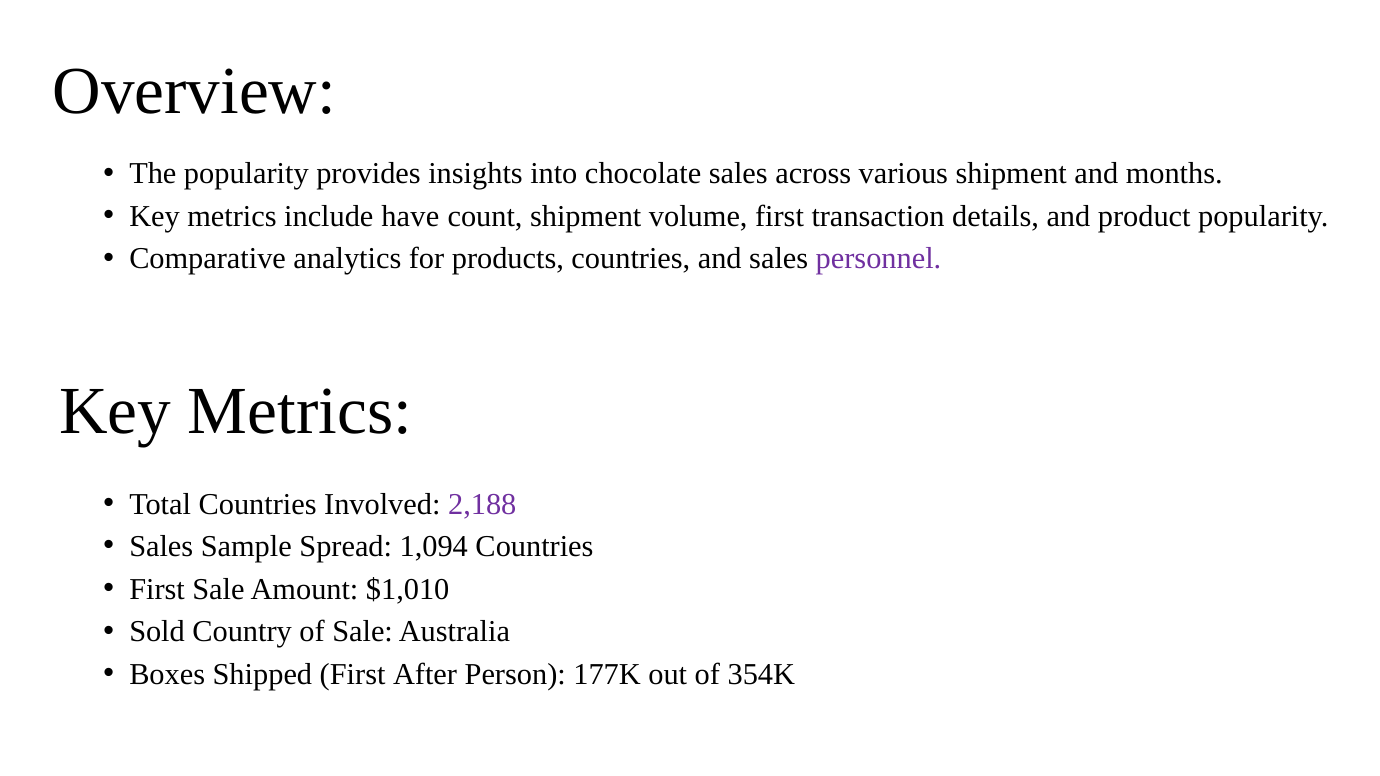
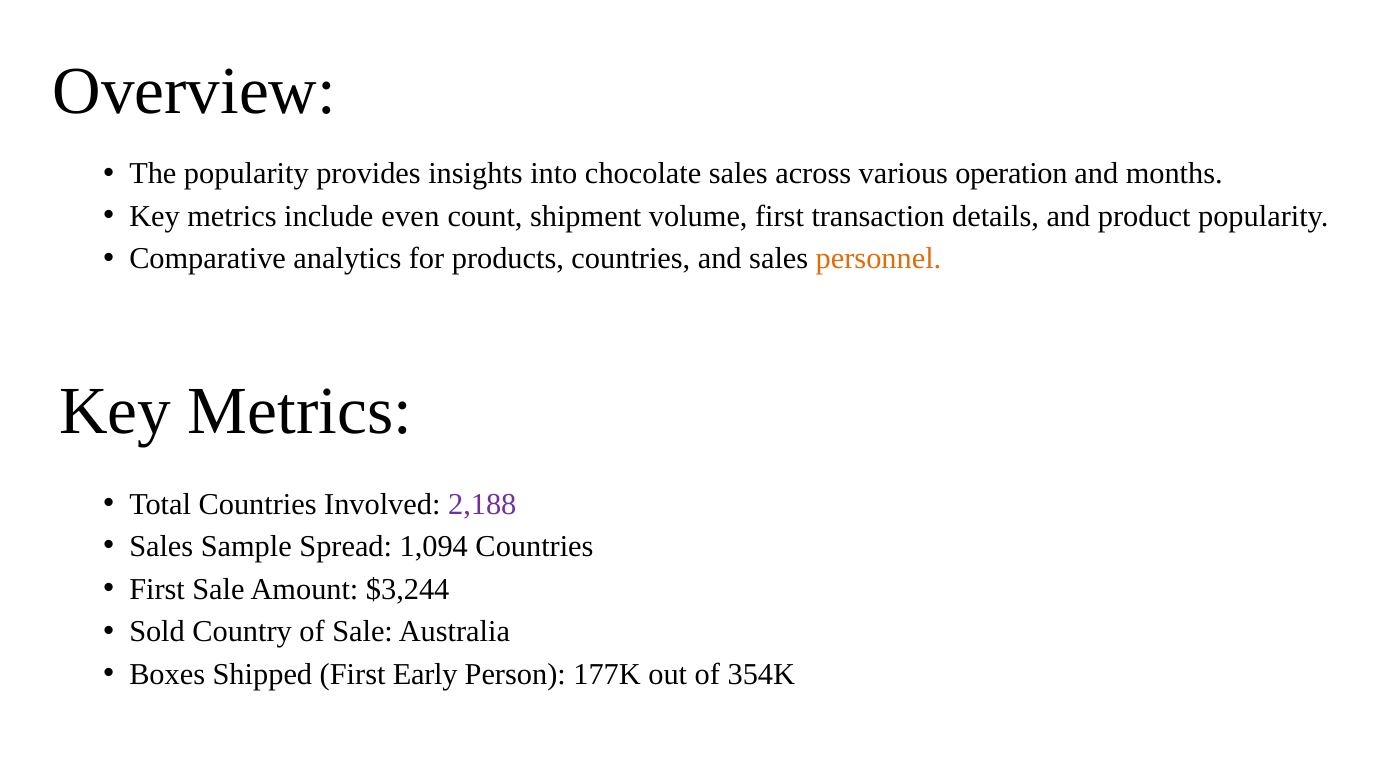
various shipment: shipment -> operation (1011, 174)
have: have -> even (410, 216)
personnel colour: purple -> orange (879, 259)
$1,010: $1,010 -> $3,244 (408, 589)
After: After -> Early (425, 674)
